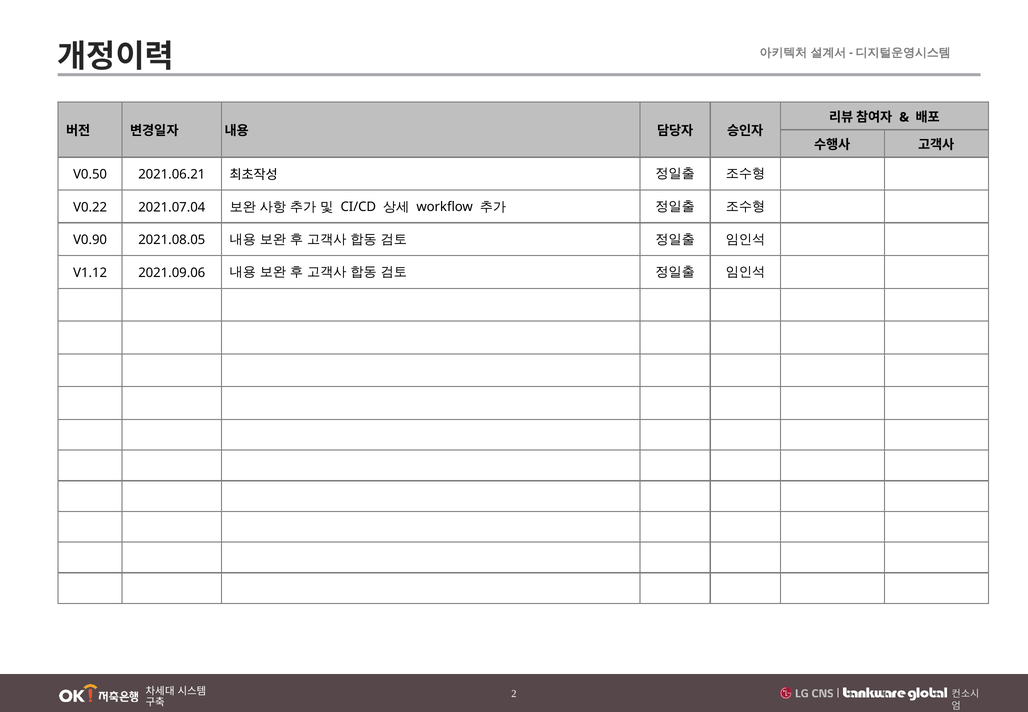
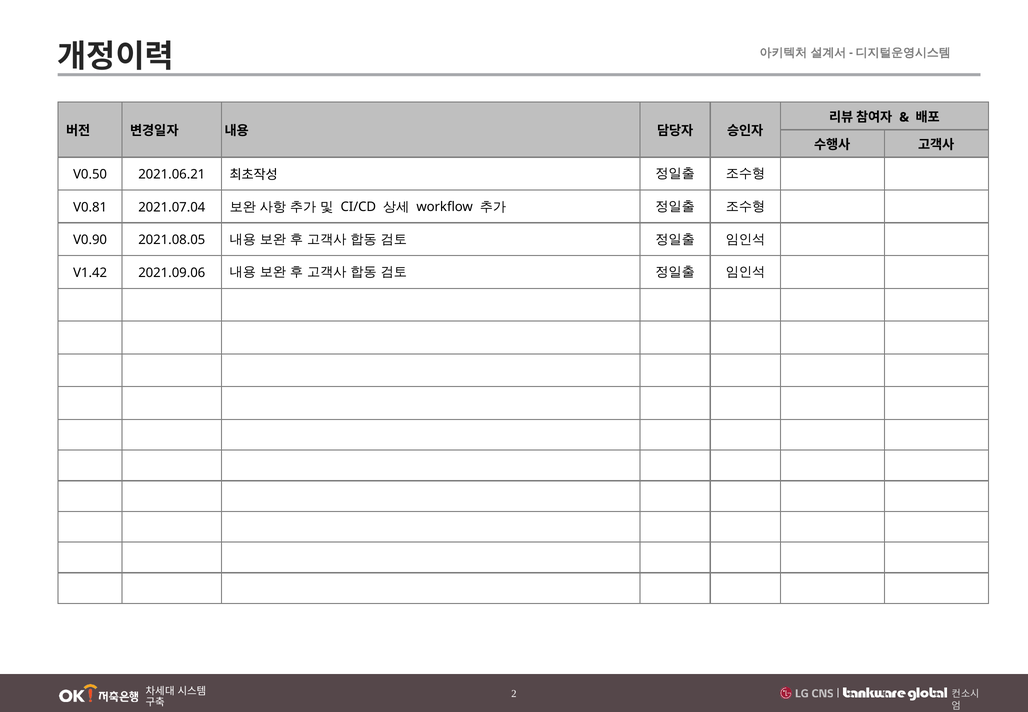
V0.22: V0.22 -> V0.81 (90, 207)
V1.12: V1.12 -> V1.42 (90, 273)
